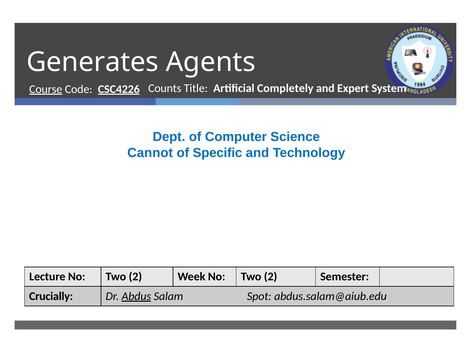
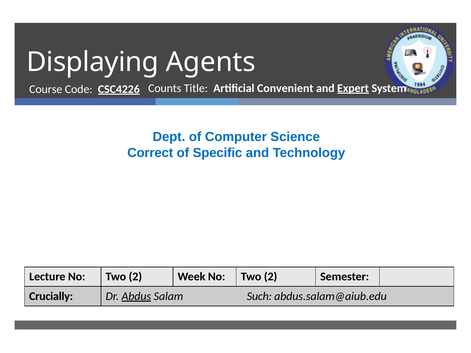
Generates: Generates -> Displaying (93, 62)
Completely: Completely -> Convenient (285, 88)
Expert underline: none -> present (353, 88)
Course underline: present -> none (46, 89)
Cannot: Cannot -> Correct (150, 153)
Spot: Spot -> Such (259, 296)
